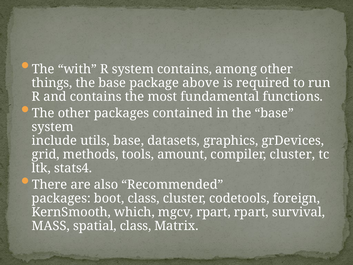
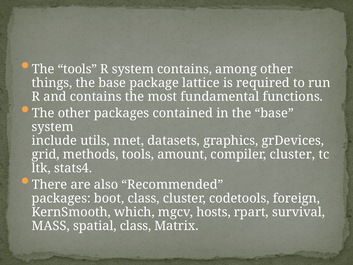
The with: with -> tools (77, 69)
above: above -> lattice (201, 83)
utils base: base -> nnet (129, 141)
mgcv rpart: rpart -> hosts (214, 212)
